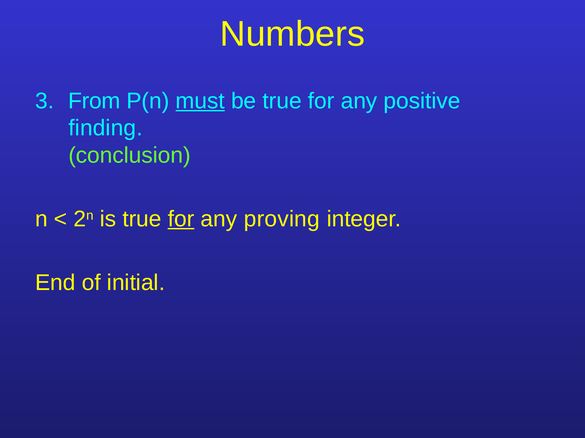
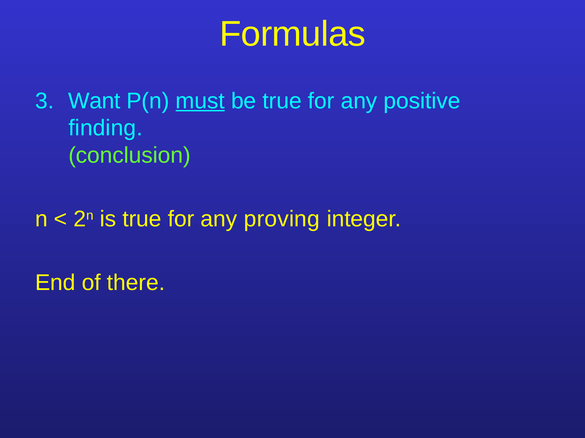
Numbers: Numbers -> Formulas (293, 34)
From: From -> Want (94, 101)
for underline: present -> none (181, 219)
initial: initial -> there (136, 283)
